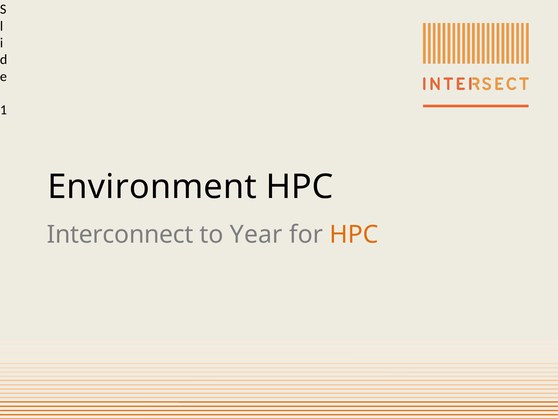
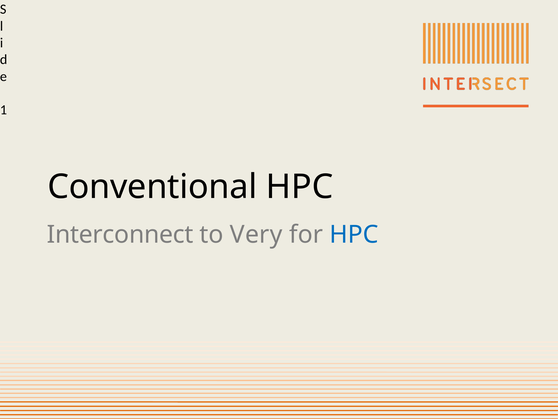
Environment: Environment -> Conventional (152, 187)
Year: Year -> Very (256, 234)
HPC colour: orange -> blue (354, 234)
